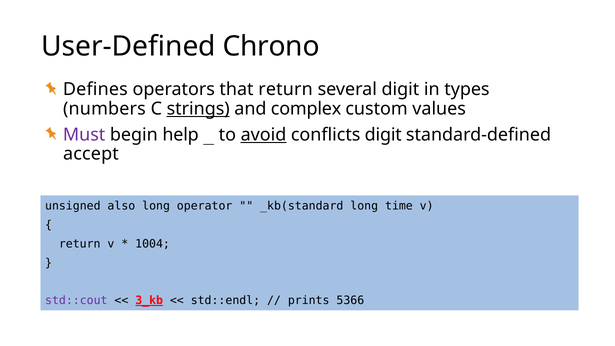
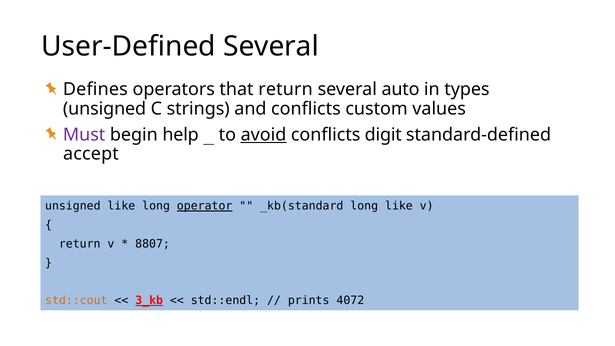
User-Defined Chrono: Chrono -> Several (271, 46)
several digit: digit -> auto (401, 89)
numbers: numbers -> unsigned (105, 109)
strings underline: present -> none (198, 109)
and complex: complex -> conflicts (306, 109)
unsigned also: also -> like (121, 206)
operator underline: none -> present (205, 206)
long time: time -> like (399, 206)
1004: 1004 -> 8807 (153, 244)
std::cout colour: purple -> orange (76, 300)
5366: 5366 -> 4072 (350, 300)
